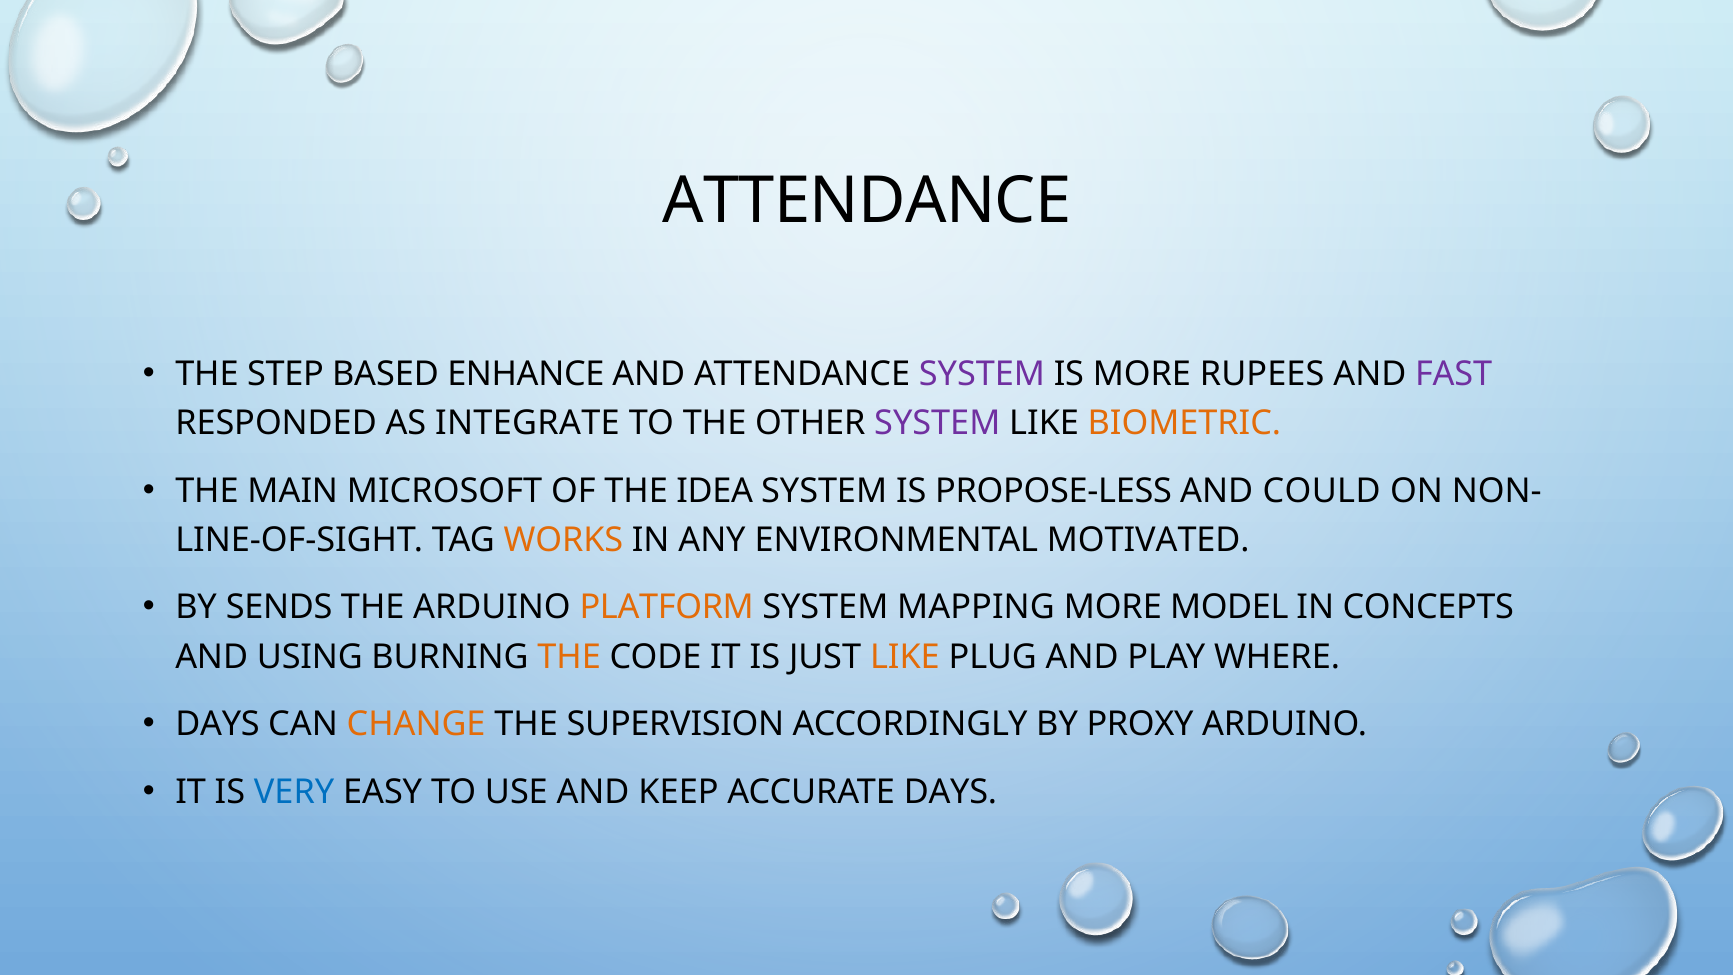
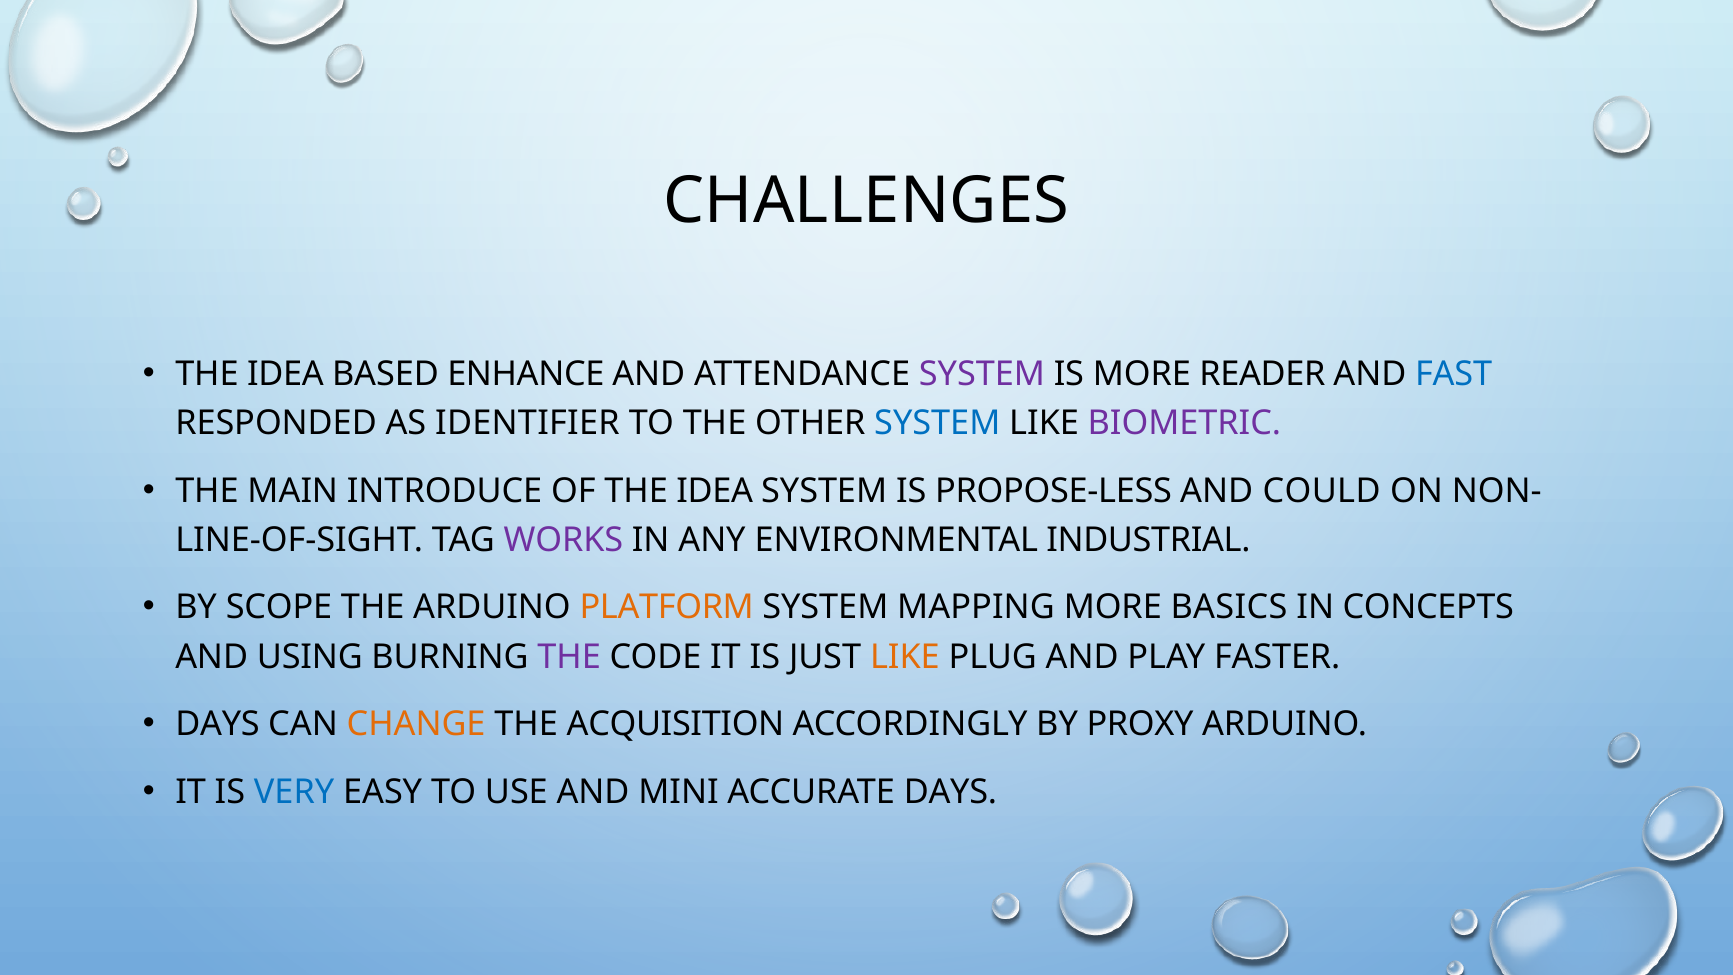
ATTENDANCE: ATTENDANCE -> CHALLENGES (866, 201)
STEP: STEP -> IDEA (285, 374)
RUPEES: RUPEES -> READER (1262, 374)
FAST colour: purple -> blue (1454, 374)
INTEGRATE: INTEGRATE -> IDENTIFIER (527, 423)
SYSTEM colour: purple -> blue (937, 423)
BIOMETRIC colour: orange -> purple (1184, 423)
MICROSOFT: MICROSOFT -> INTRODUCE (445, 491)
WORKS colour: orange -> purple (563, 540)
MOTIVATED: MOTIVATED -> INDUSTRIAL (1148, 540)
SENDS: SENDS -> SCOPE (279, 608)
MODEL: MODEL -> BASICS (1229, 608)
THE colour: orange -> purple (569, 657)
WHERE: WHERE -> FASTER (1277, 657)
SUPERVISION: SUPERVISION -> ACQUISITION (675, 724)
KEEP: KEEP -> MINI (679, 792)
